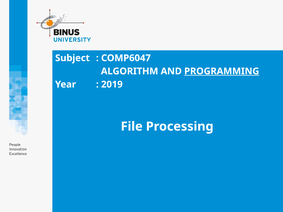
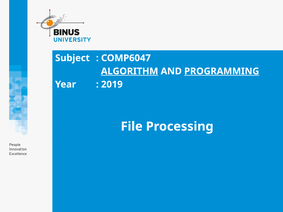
ALGORITHM underline: none -> present (130, 71)
